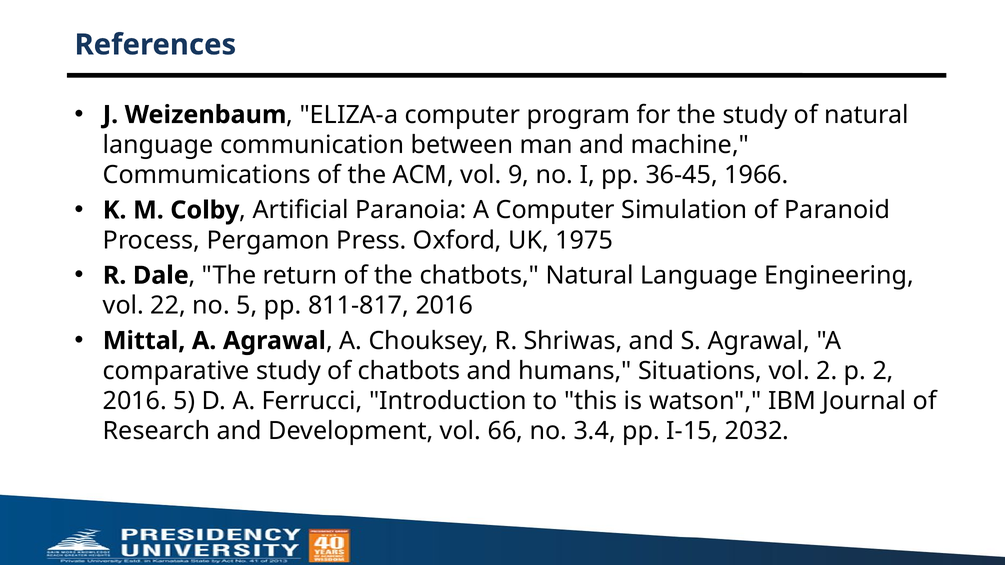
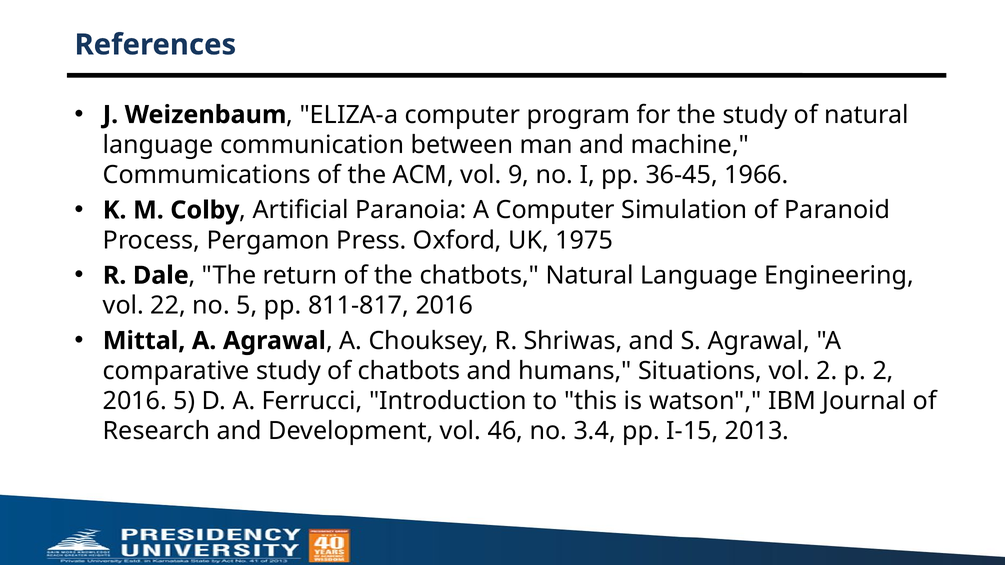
66: 66 -> 46 (505, 431)
2032: 2032 -> 2013 (757, 431)
